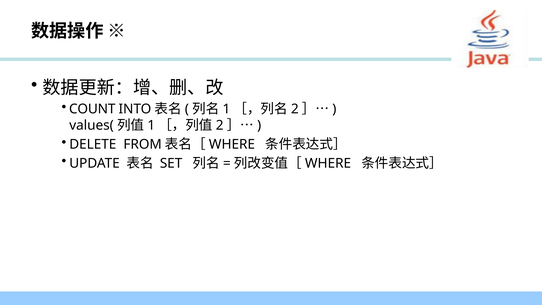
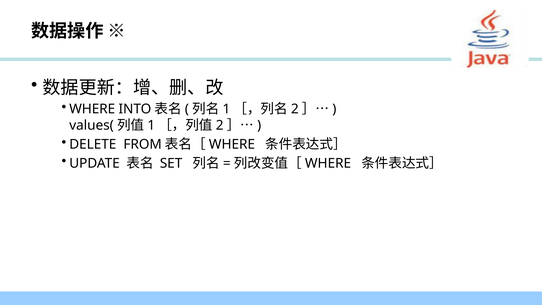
COUNT: COUNT -> WHERE (92, 109)
